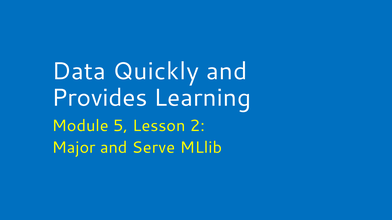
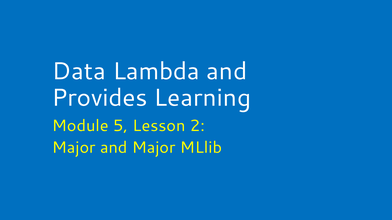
Quickly: Quickly -> Lambda (156, 72)
and Serve: Serve -> Major (154, 148)
